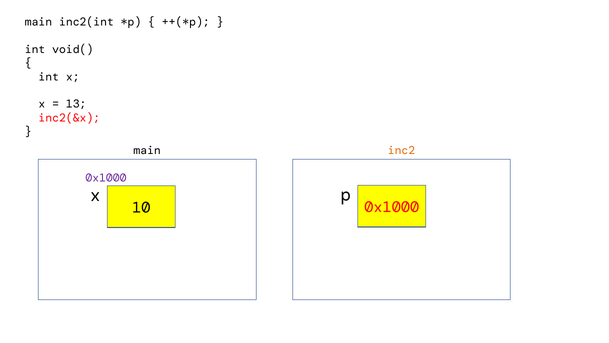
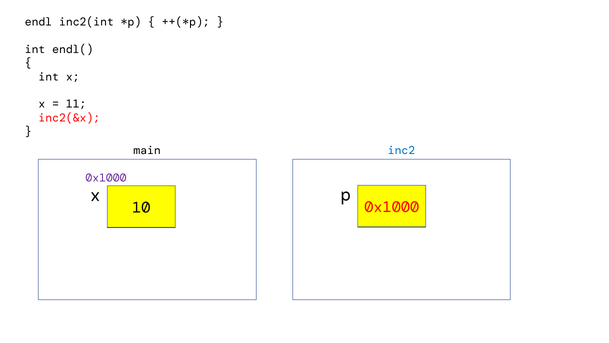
main: main -> endl (38, 22)
void(: void( -> endl( (73, 49)
13: 13 -> 11 (76, 104)
inc2 colour: orange -> blue (401, 150)
